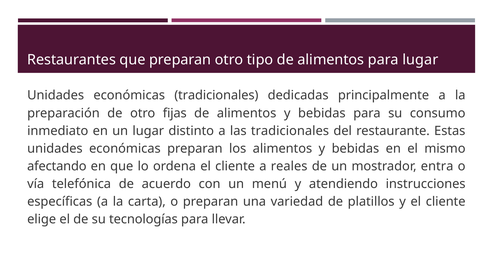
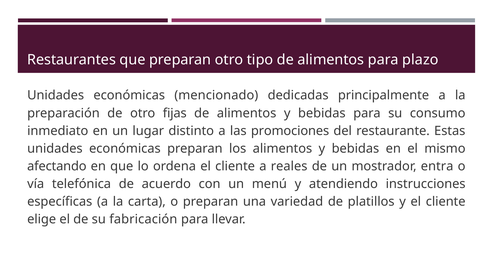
para lugar: lugar -> plazo (420, 60)
económicas tradicionales: tradicionales -> mencionado (216, 96)
las tradicionales: tradicionales -> promociones (290, 131)
tecnologías: tecnologías -> fabricación (143, 219)
